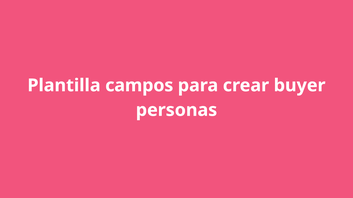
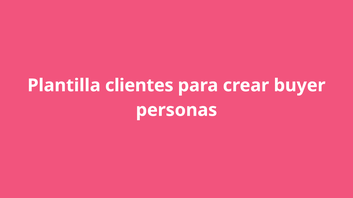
campos: campos -> clientes (139, 86)
